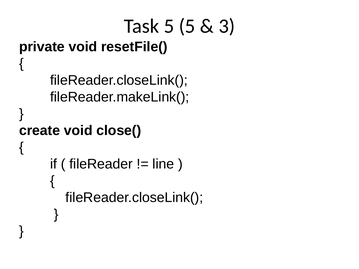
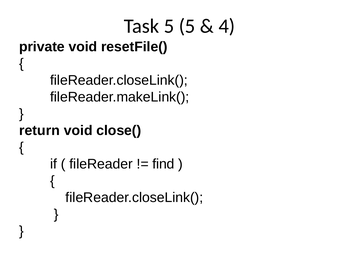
3: 3 -> 4 (227, 26)
create: create -> return (40, 131)
line: line -> find (163, 164)
